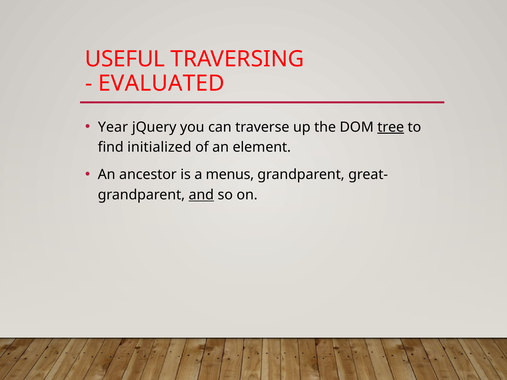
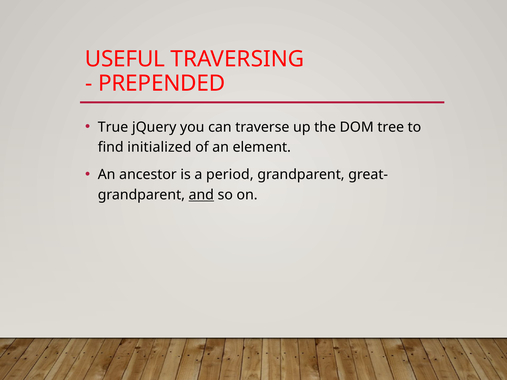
EVALUATED: EVALUATED -> PREPENDED (162, 84)
Year: Year -> True (113, 127)
tree underline: present -> none (391, 127)
menus: menus -> period (230, 175)
